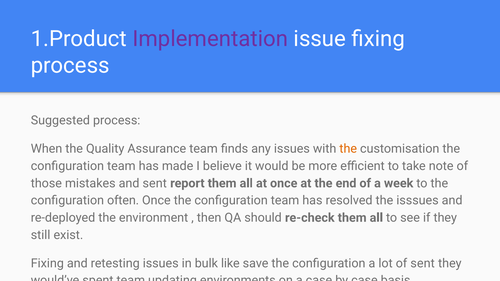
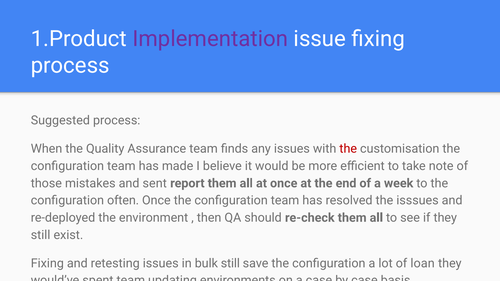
the colour: orange -> red (348, 149)
bulk like: like -> still (230, 263)
of sent: sent -> loan (423, 263)
